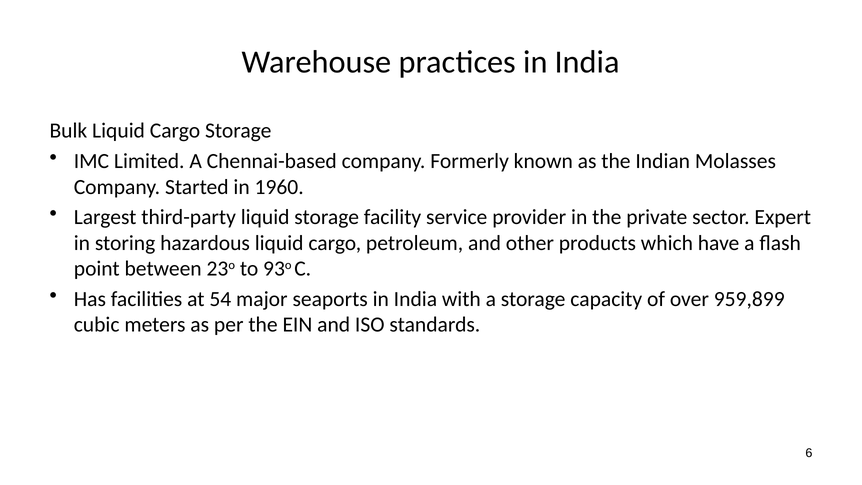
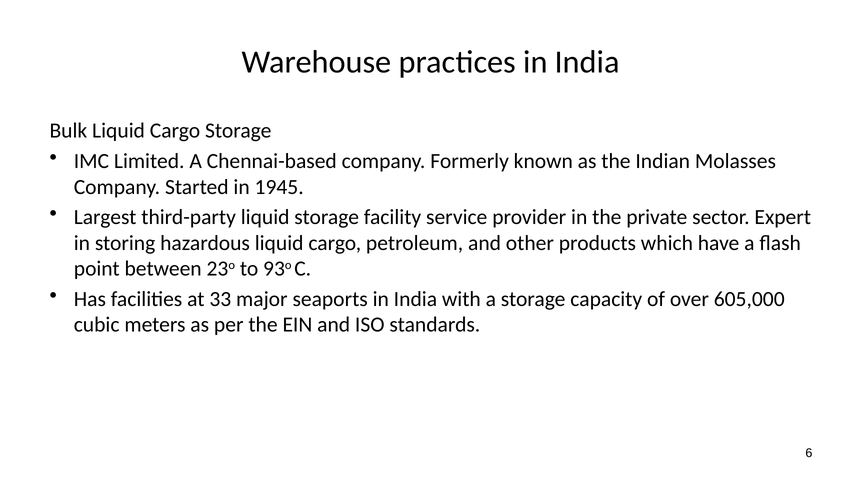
1960: 1960 -> 1945 (279, 187)
54: 54 -> 33 (220, 299)
959,899: 959,899 -> 605,000 (749, 299)
